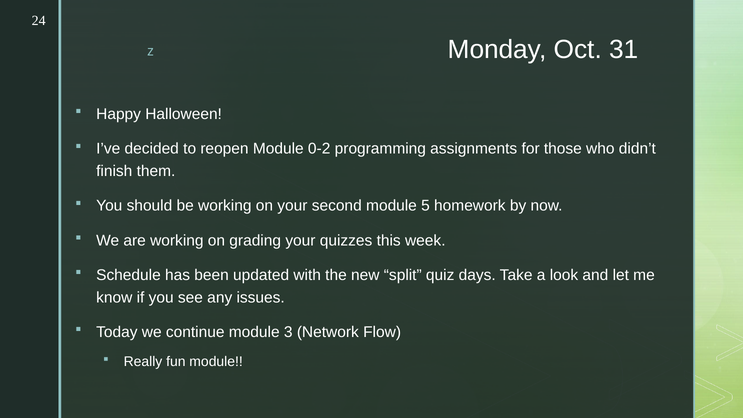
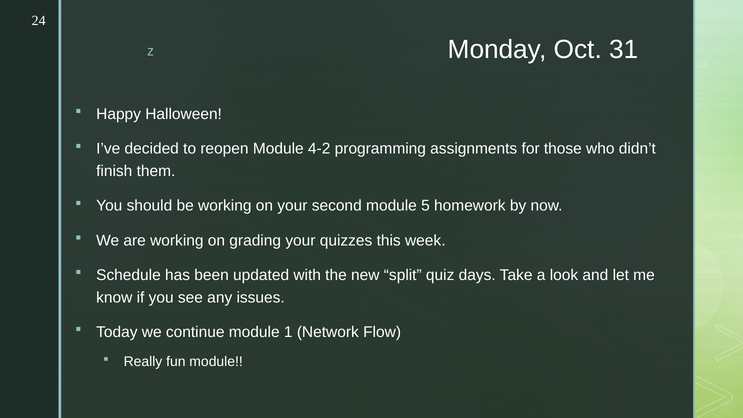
0-2: 0-2 -> 4-2 (319, 149)
3: 3 -> 1 (288, 332)
